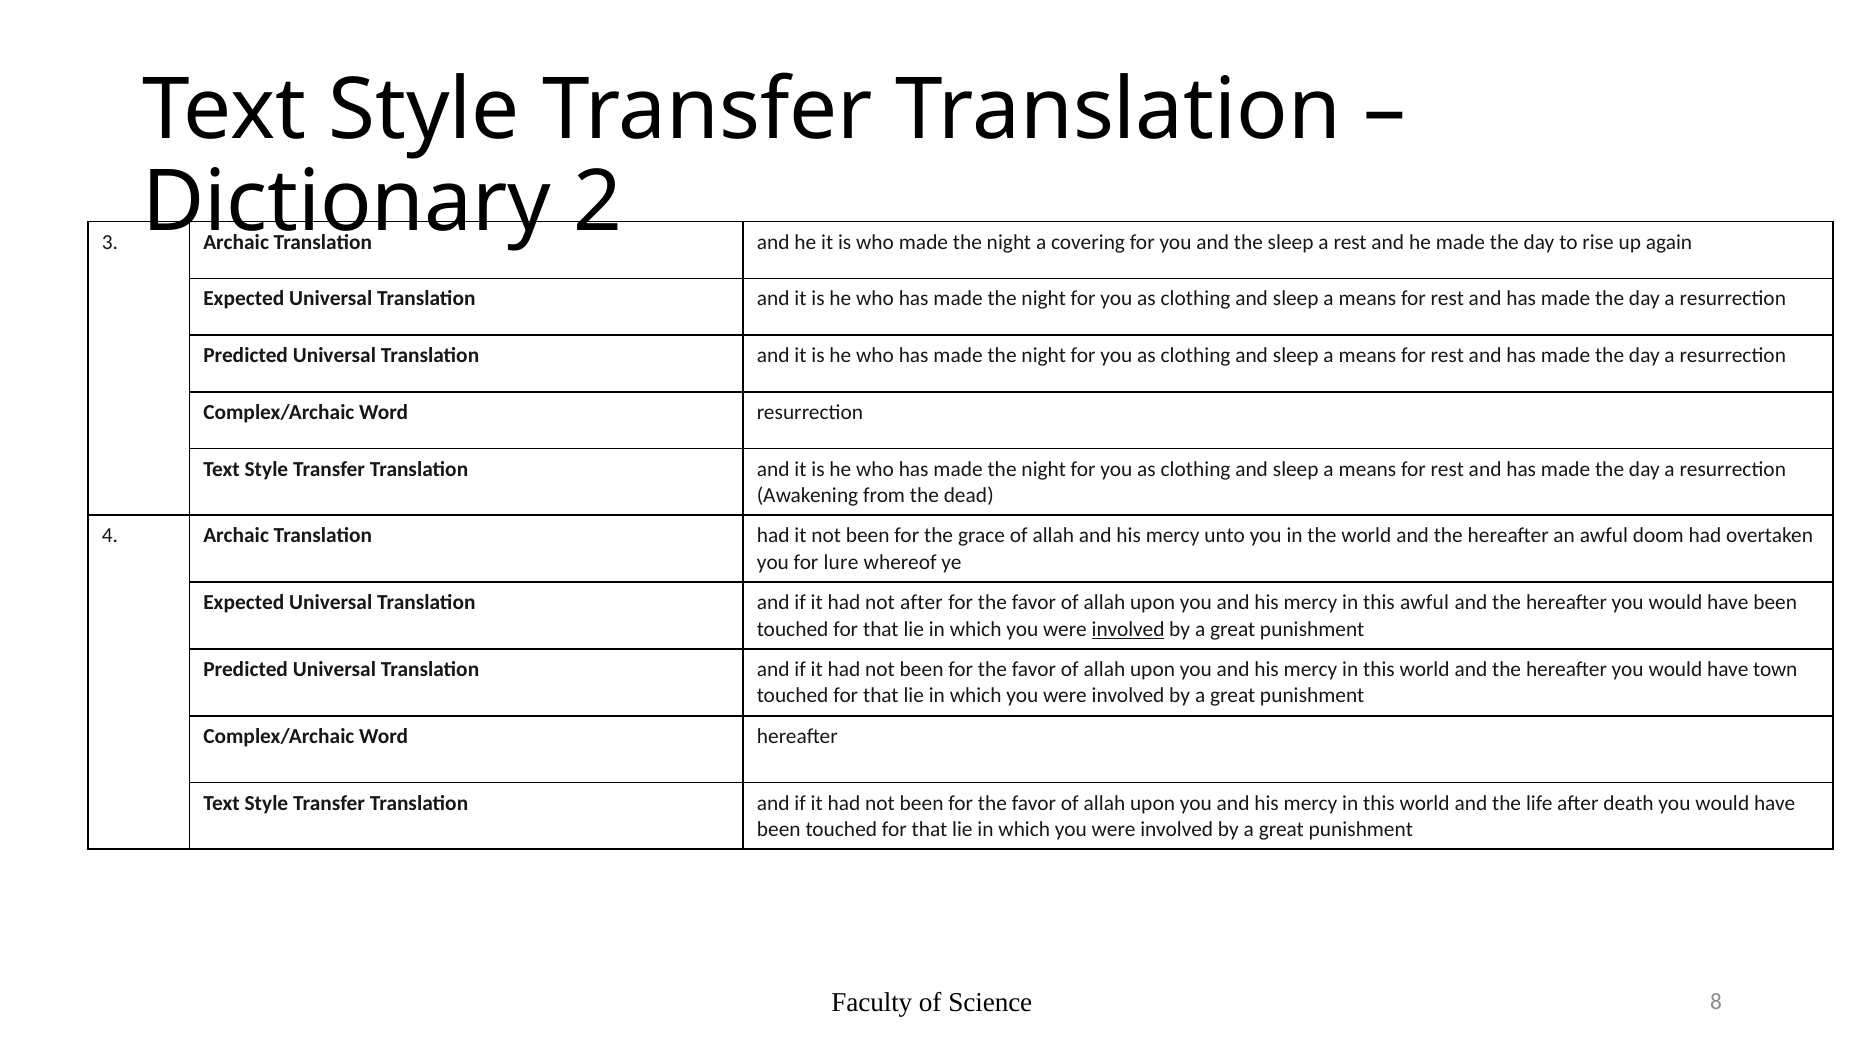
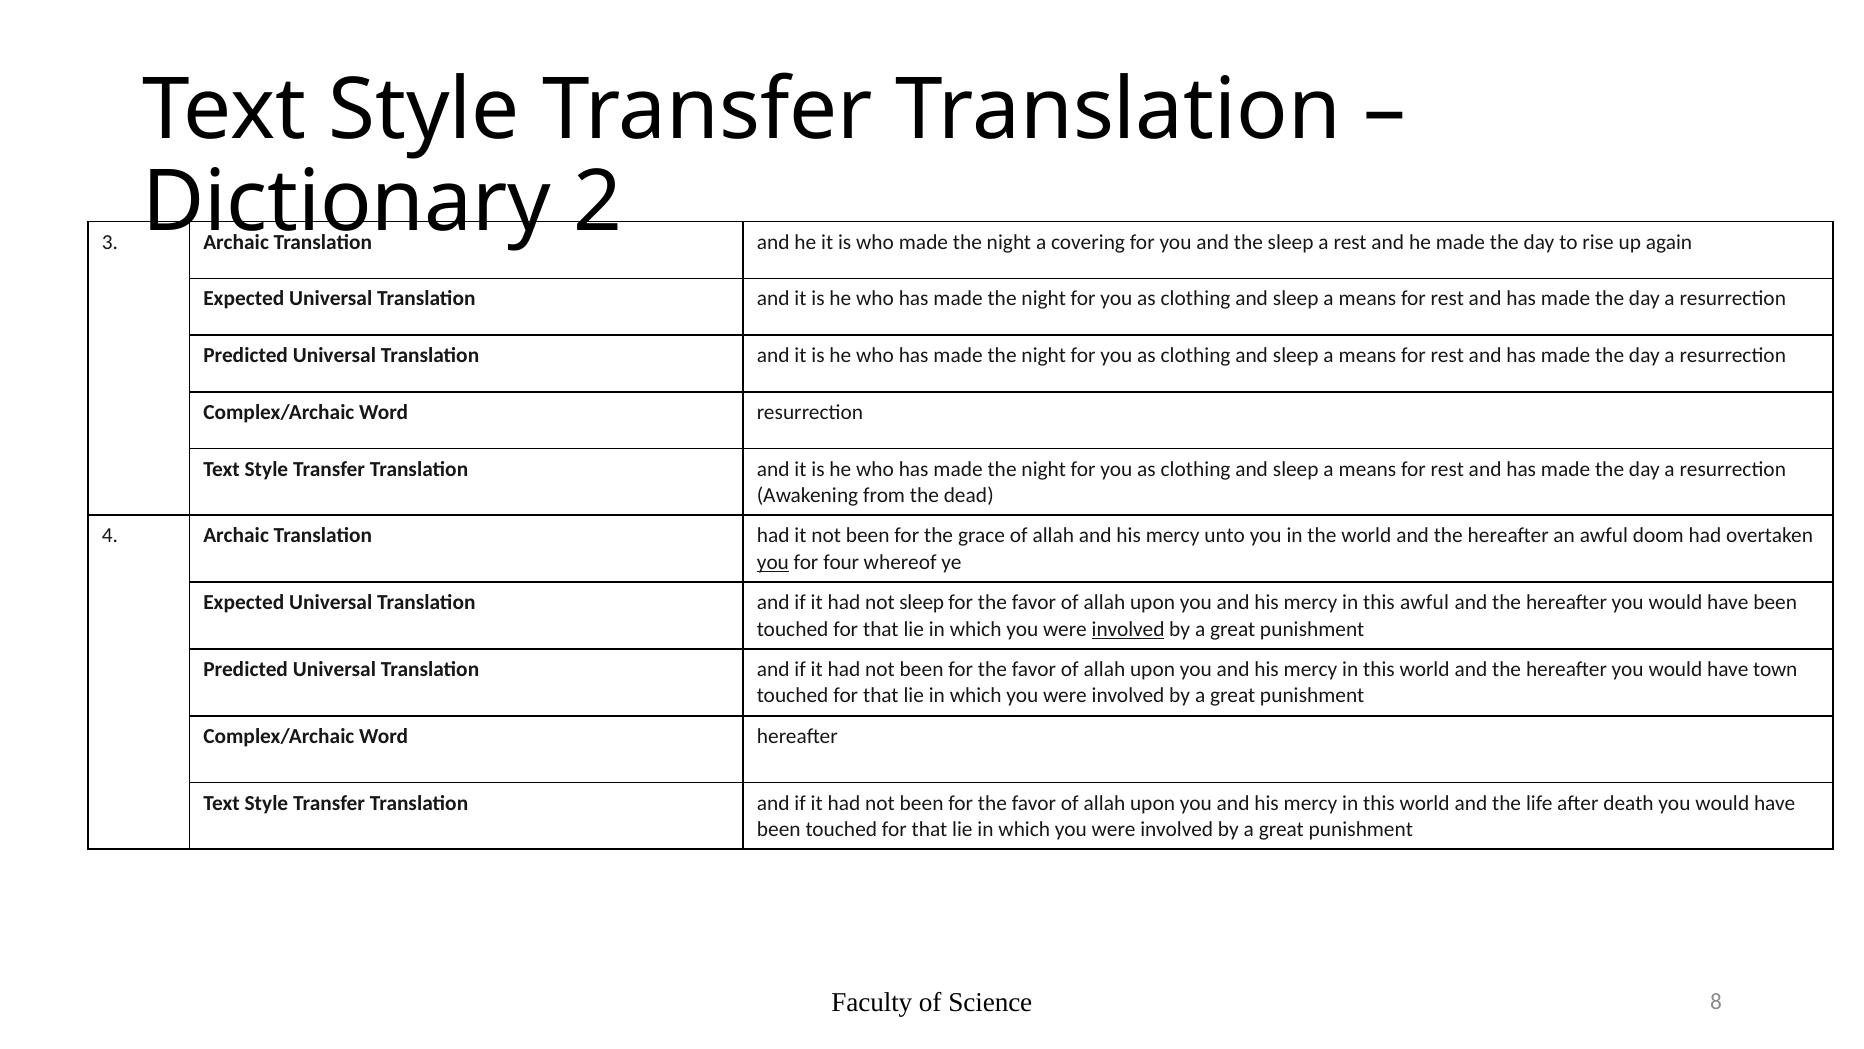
you underline: none -> present (773, 562)
lure: lure -> four (841, 562)
not after: after -> sleep (922, 602)
